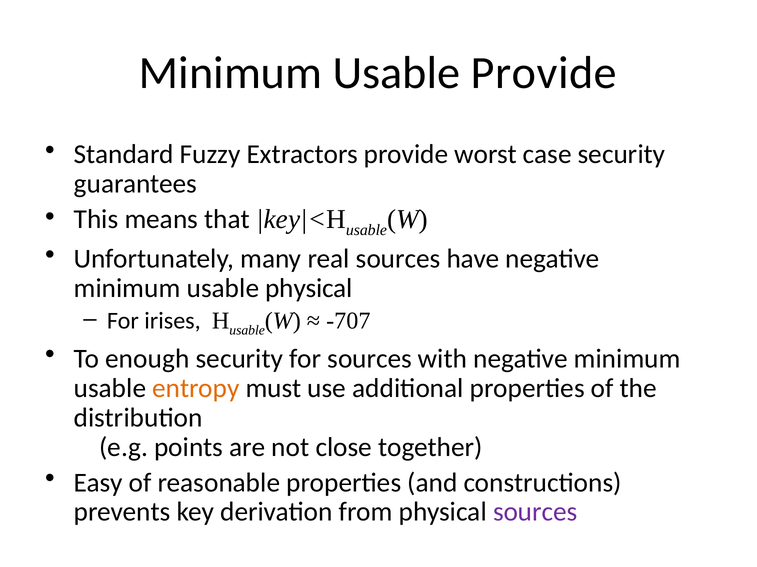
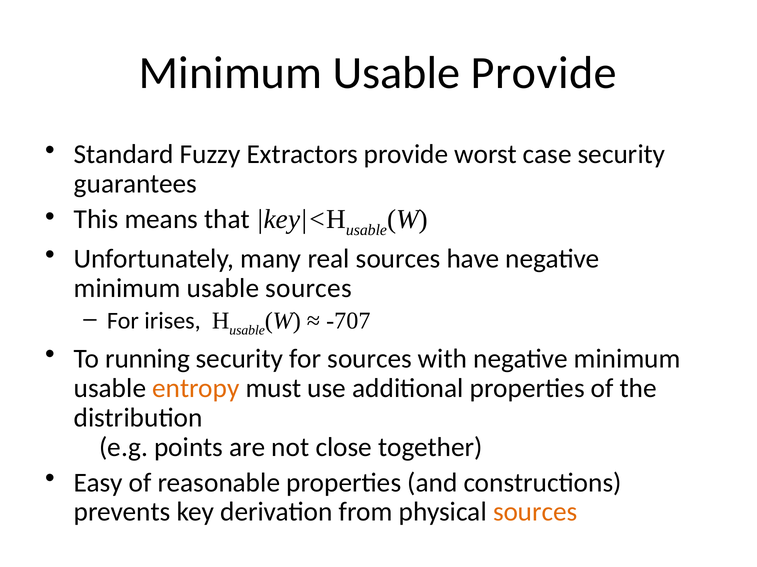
usable physical: physical -> sources (309, 289)
enough: enough -> running (148, 359)
sources colour: purple -> orange (535, 513)
